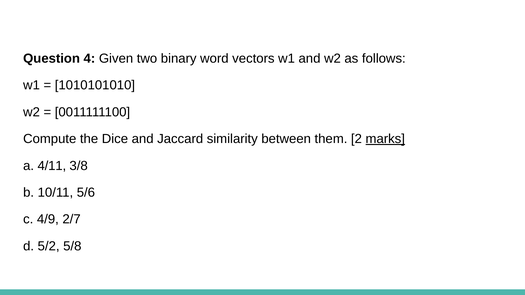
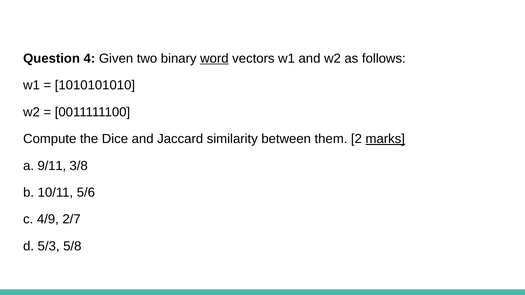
word underline: none -> present (214, 58)
4/11: 4/11 -> 9/11 (52, 166)
5/2: 5/2 -> 5/3 (49, 246)
